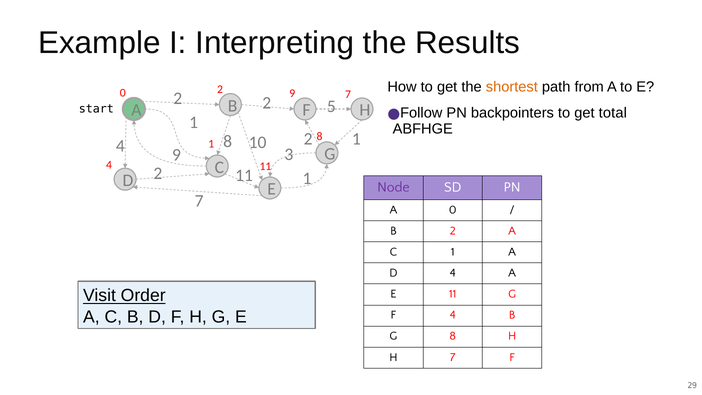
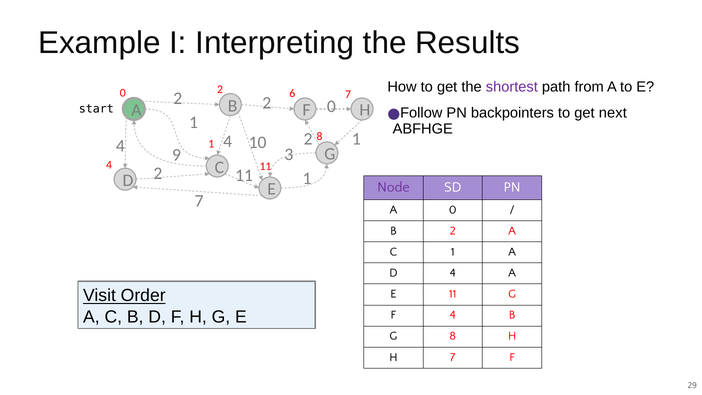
shortest colour: orange -> purple (512, 87)
2 9: 9 -> 6 (292, 93)
2 5: 5 -> 0 (331, 106)
total: total -> next (613, 113)
8: 8 -> 4 (228, 141)
